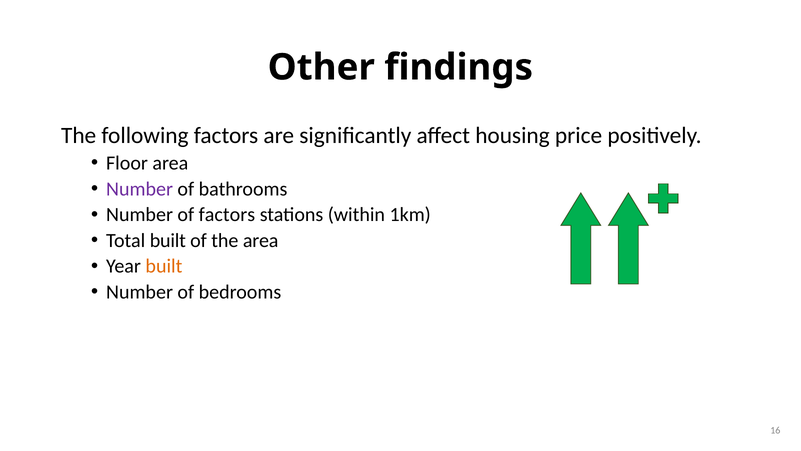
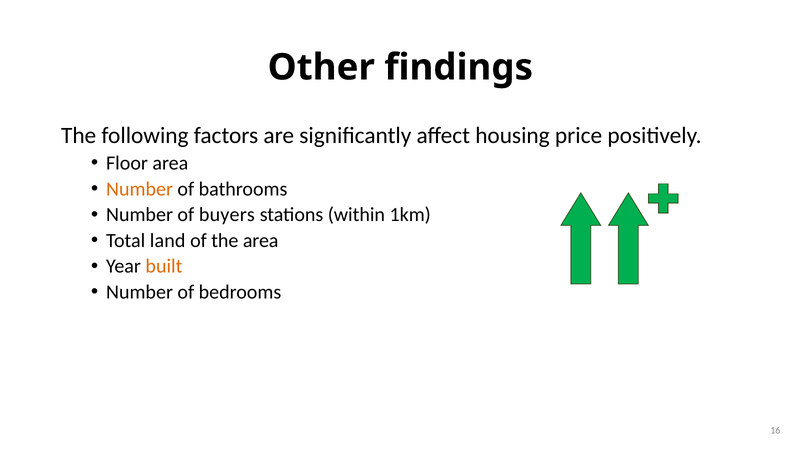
Number colour: purple -> orange (140, 189)
of factors: factors -> buyers (227, 215)
Total built: built -> land (168, 240)
